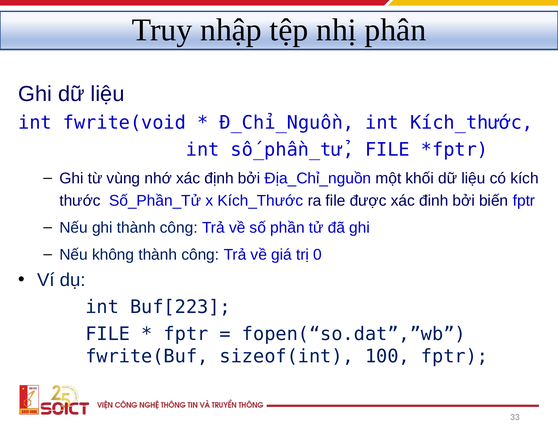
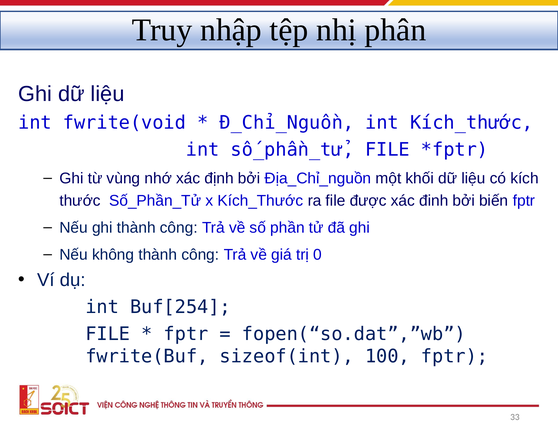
Buf[223: Buf[223 -> Buf[254 (180, 306)
